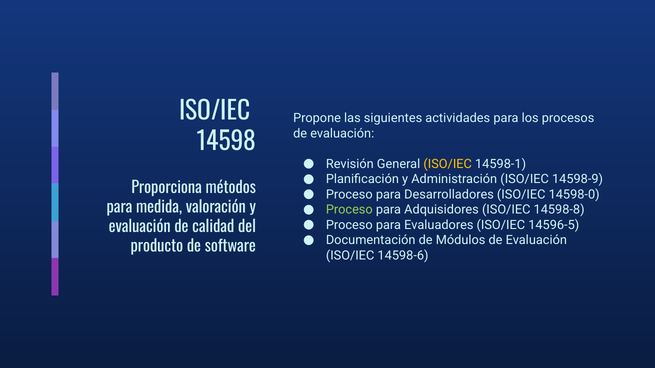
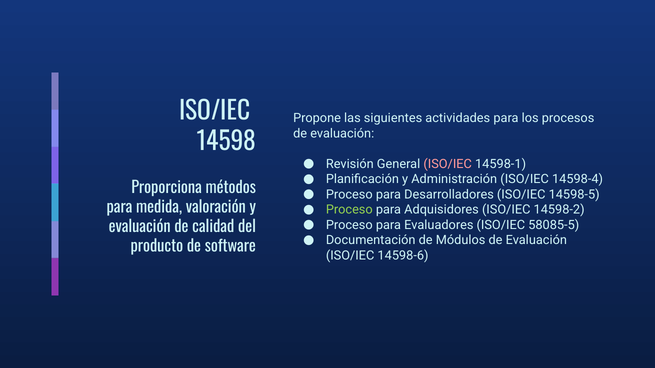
ISO/IEC colour: yellow -> pink (448, 164)
14598-9: 14598-9 -> 14598-4 (578, 179)
14598-0: 14598-0 -> 14598-5 (574, 195)
14598-8: 14598-8 -> 14598-2 (559, 210)
14596-5: 14596-5 -> 58085-5 (554, 225)
